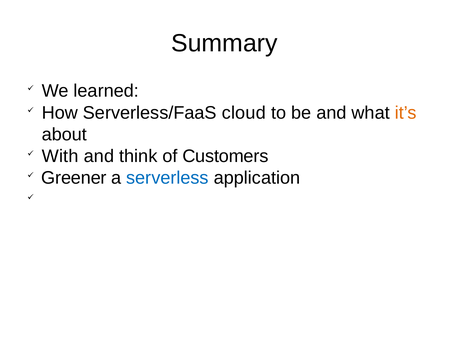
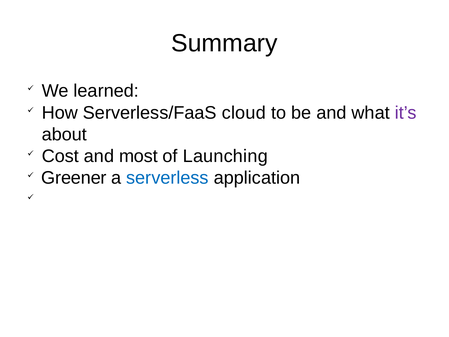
it’s colour: orange -> purple (406, 113)
With: With -> Cost (60, 156)
think: think -> most (138, 156)
Customers: Customers -> Launching (225, 156)
